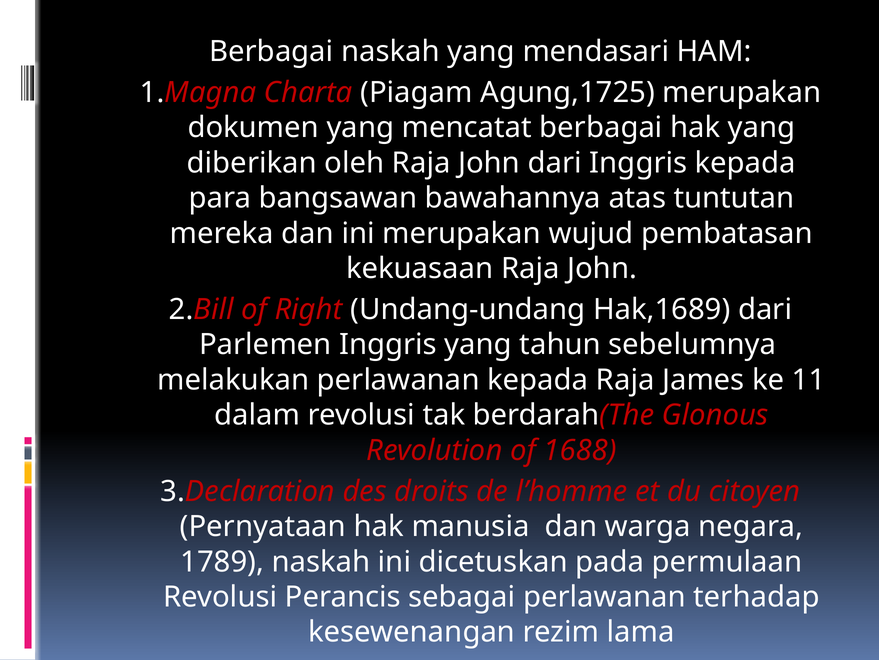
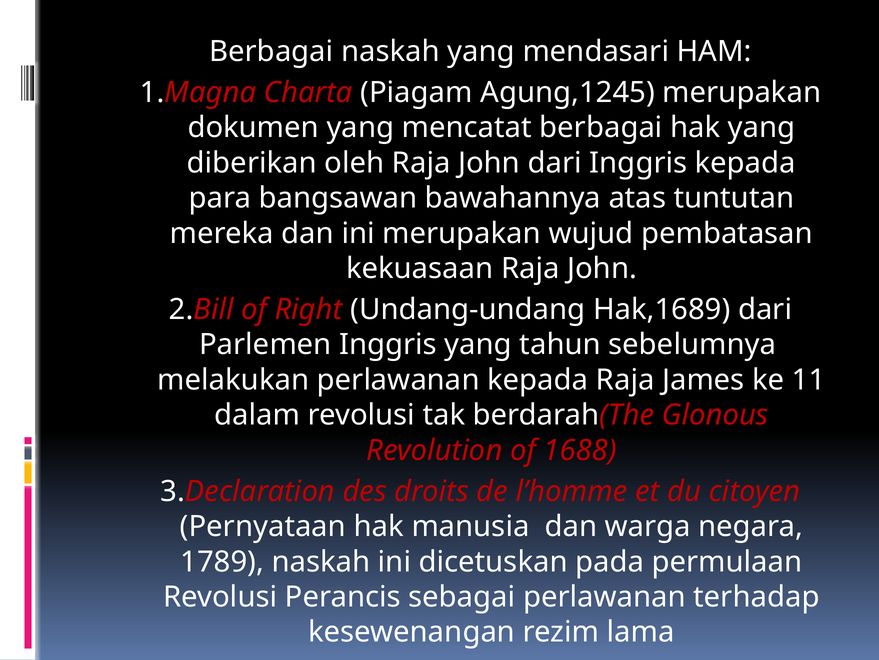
Agung,1725: Agung,1725 -> Agung,1245 (568, 92)
